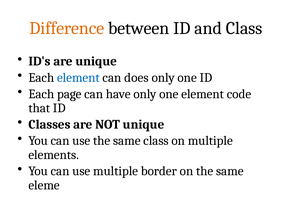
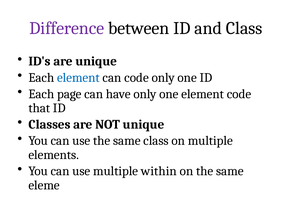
Difference colour: orange -> purple (67, 28)
can does: does -> code (136, 78)
border: border -> within (159, 171)
